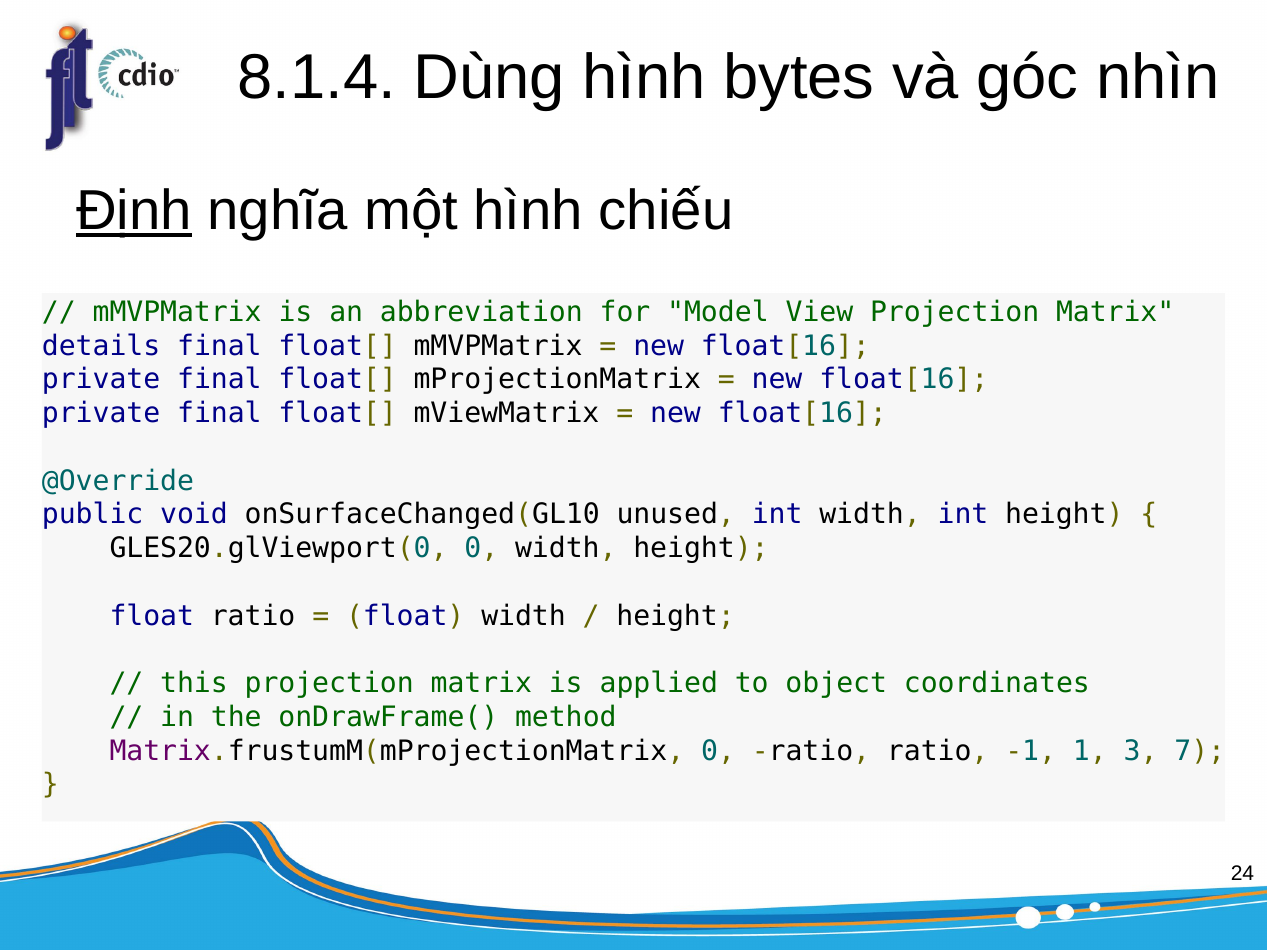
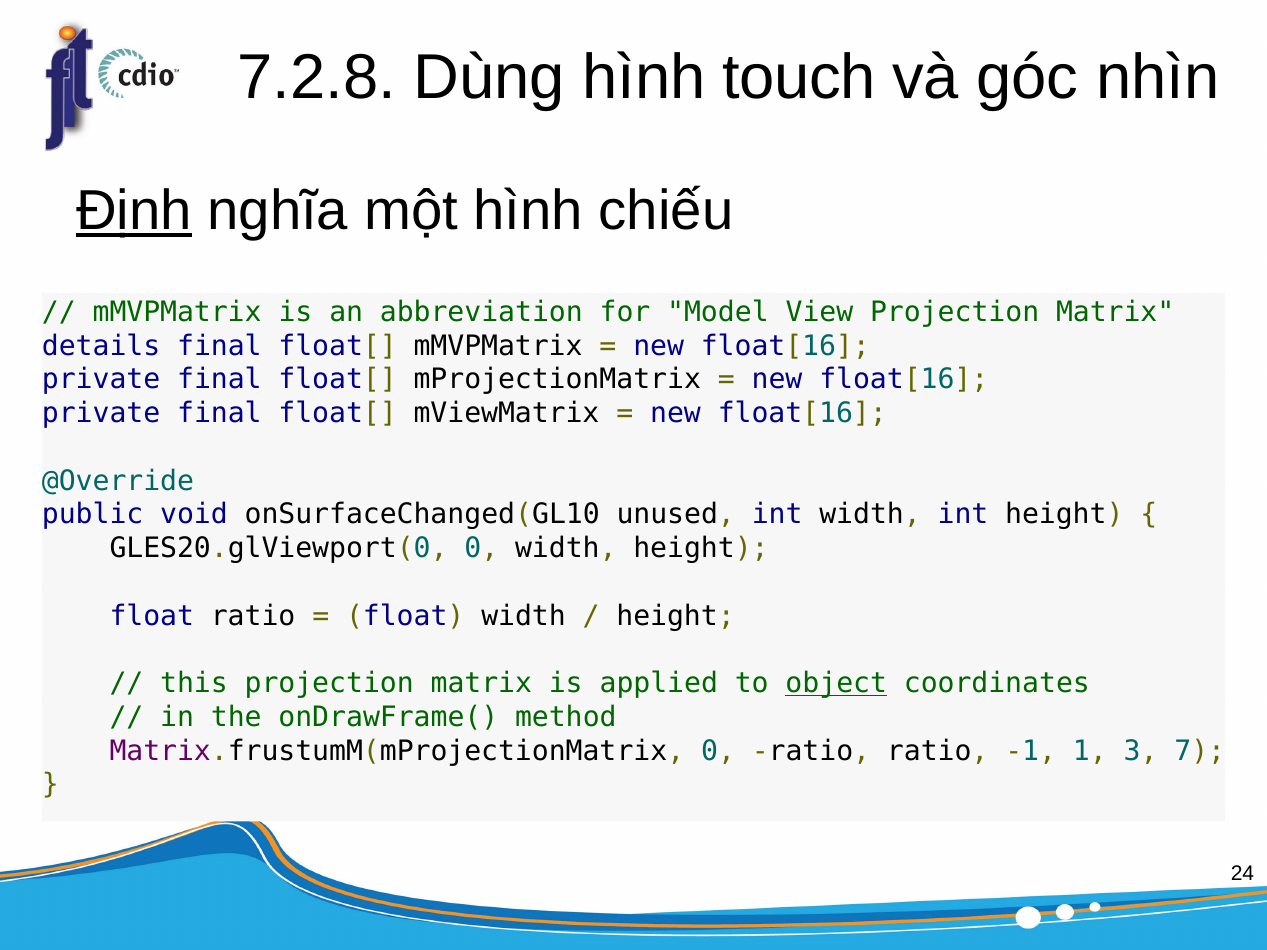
8.1.4: 8.1.4 -> 7.2.8 (317, 77)
bytes: bytes -> touch (799, 77)
object underline: none -> present (836, 684)
